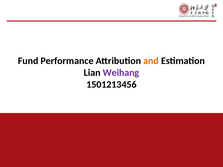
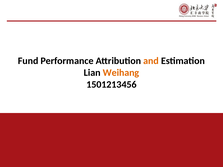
Weihang colour: purple -> orange (121, 73)
